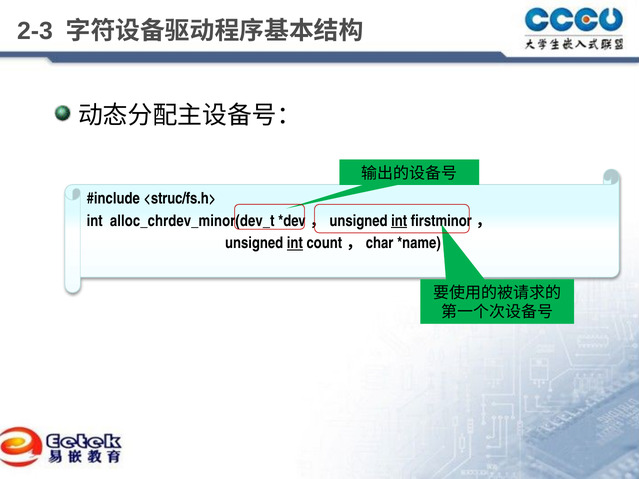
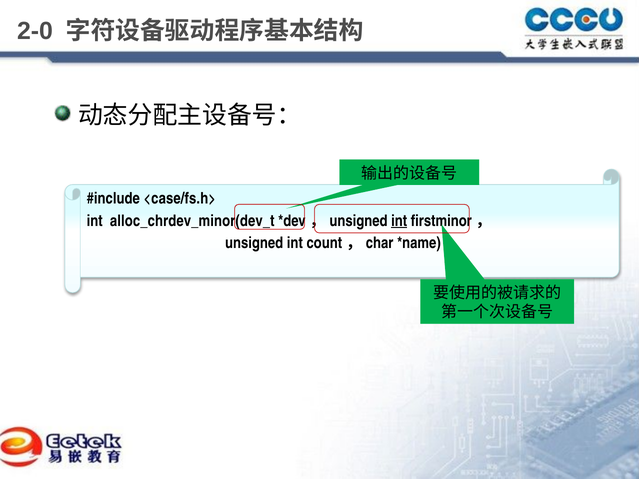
2-3: 2-3 -> 2-0 (35, 31)
<struc/fs.h>: <struc/fs.h> -> <case/fs.h> (180, 199)
int underline: present -> none (295, 243)
